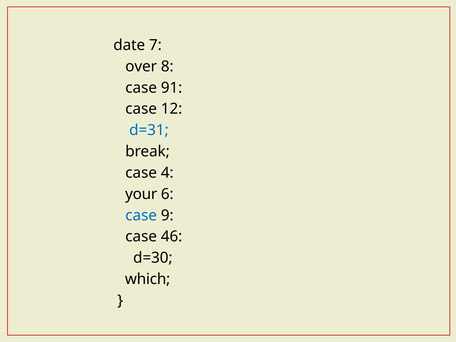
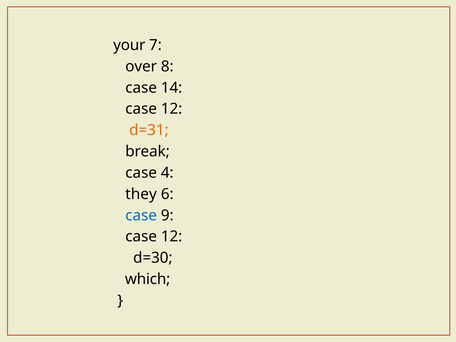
date: date -> your (129, 45)
91: 91 -> 14 (172, 88)
d=31 colour: blue -> orange (149, 130)
your: your -> they (141, 194)
46: 46 -> 12 (172, 237)
